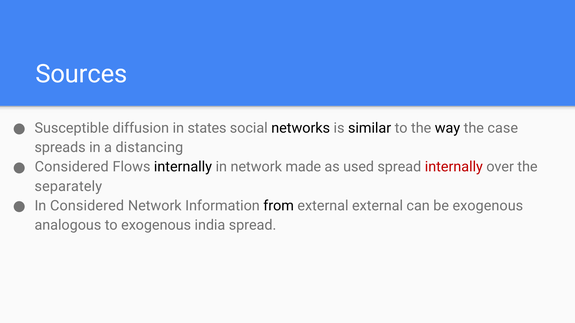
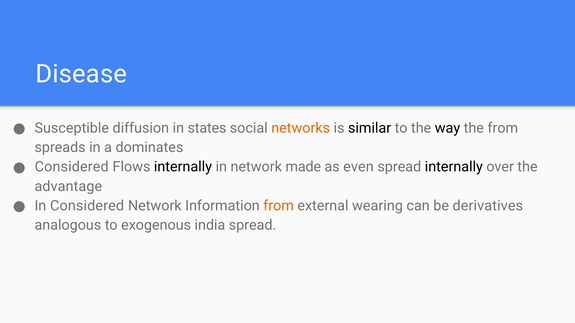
Sources: Sources -> Disease (81, 74)
networks colour: black -> orange (301, 128)
the case: case -> from (503, 128)
distancing: distancing -> dominates (149, 148)
used: used -> even (358, 167)
internally colour: red -> black (454, 167)
separately: separately -> advantage (68, 187)
from colour: black -> orange (279, 206)
external external: external -> wearing (377, 206)
be exogenous: exogenous -> derivatives (488, 206)
